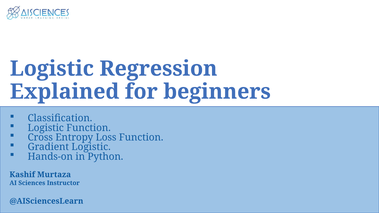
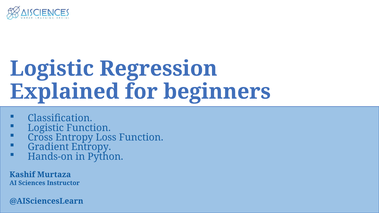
Gradient Logistic: Logistic -> Entropy (91, 147)
